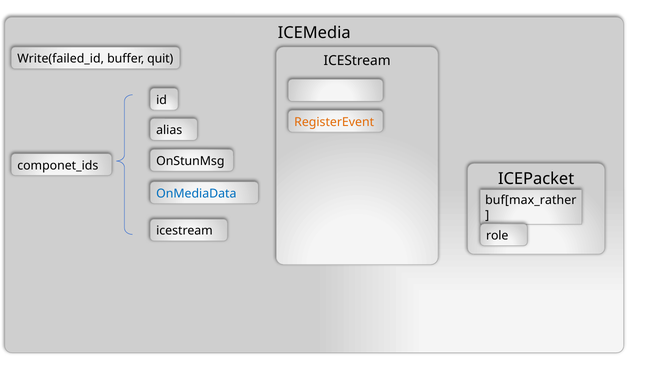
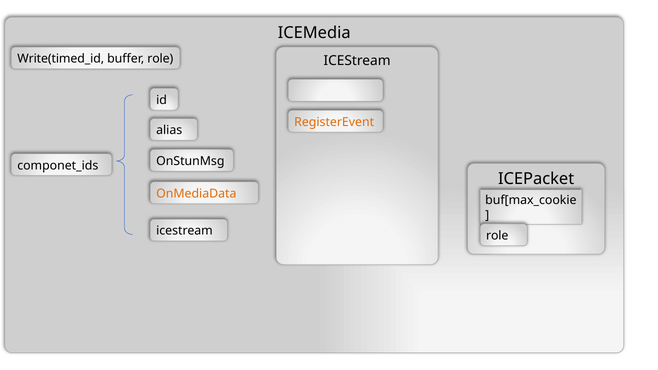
Write(failed_id: Write(failed_id -> Write(timed_id (61, 59)
buffer quit: quit -> role (160, 59)
OnMediaData colour: blue -> orange (196, 194)
buf[max_rather: buf[max_rather -> buf[max_cookie (531, 200)
